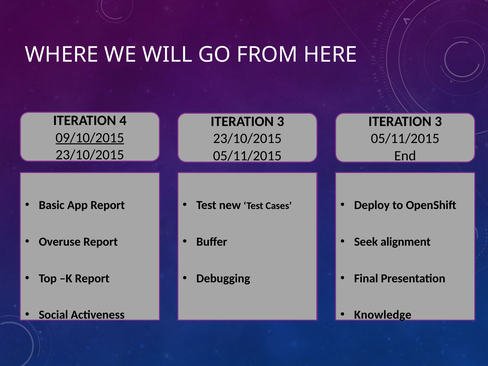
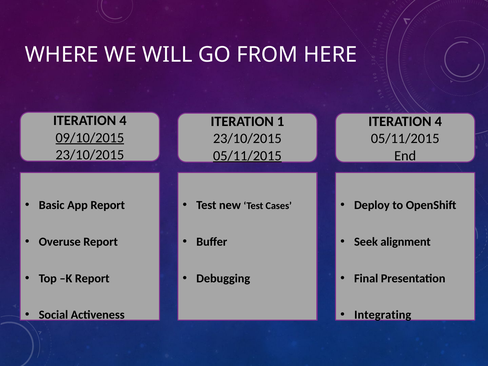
3: 3 -> 1 (281, 122)
3: 3 -> 4 (438, 122)
05/11/2015 underline: none -> present (247, 156)
Knowledge: Knowledge -> Integrating (383, 315)
